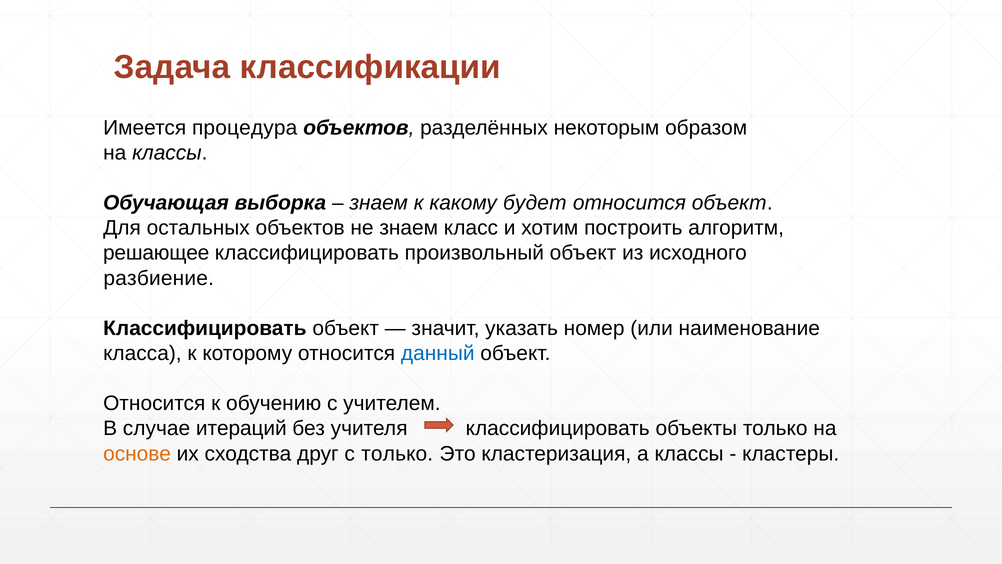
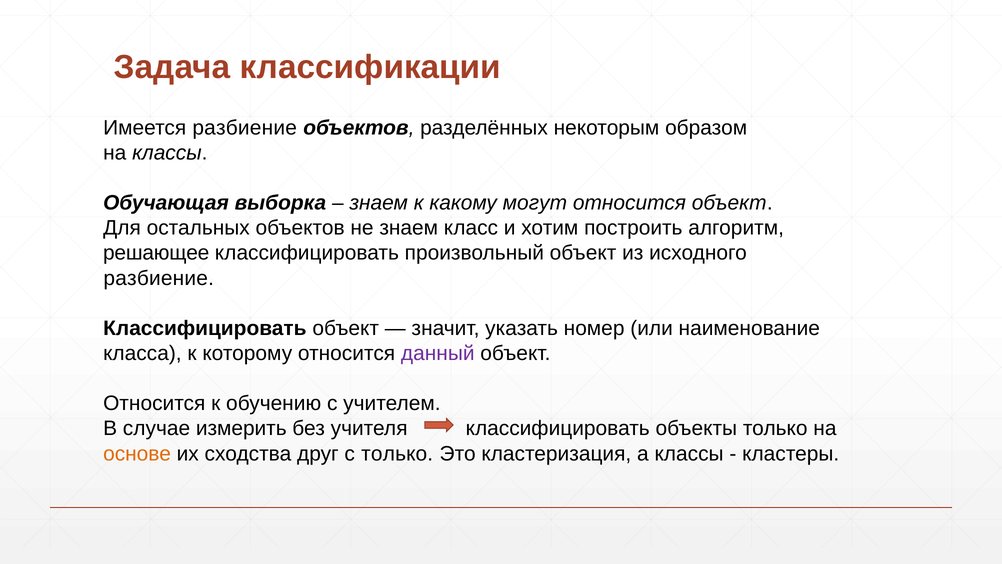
Имеется процедура: процедура -> разбиение (245, 128)
будет: будет -> могут (535, 203)
данный colour: blue -> purple (438, 353)
итераций: итераций -> измерить (241, 428)
